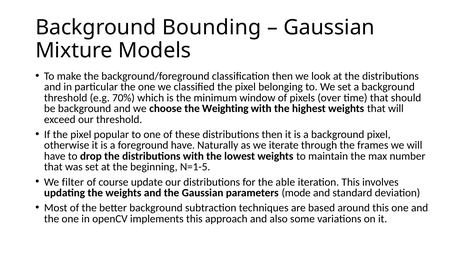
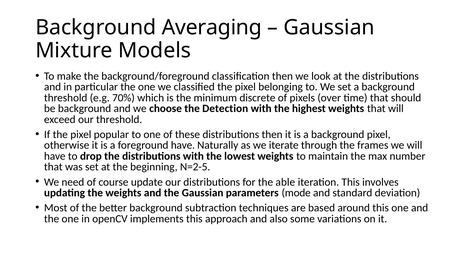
Bounding: Bounding -> Averaging (212, 27)
window: window -> discrete (257, 98)
Weighting: Weighting -> Detection (225, 109)
N=1-5: N=1-5 -> N=2-5 (195, 167)
filter: filter -> need (73, 182)
